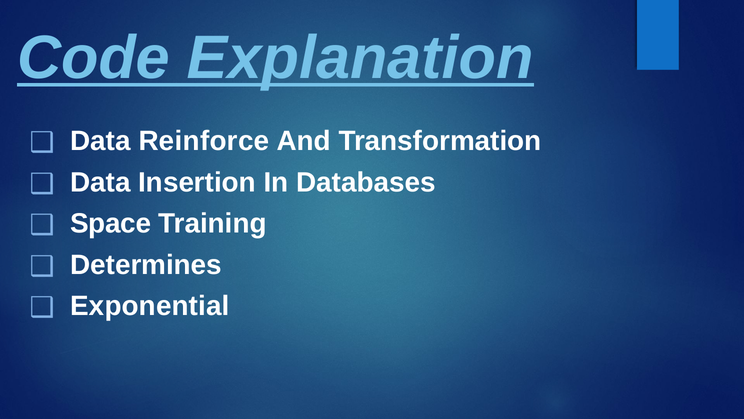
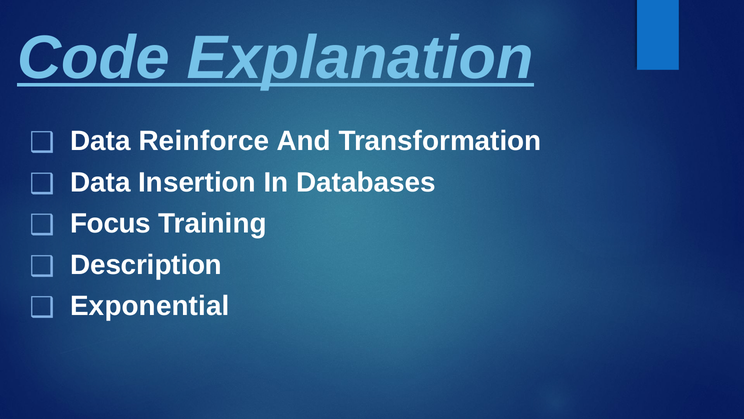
Space: Space -> Focus (111, 223)
Determines: Determines -> Description (146, 265)
